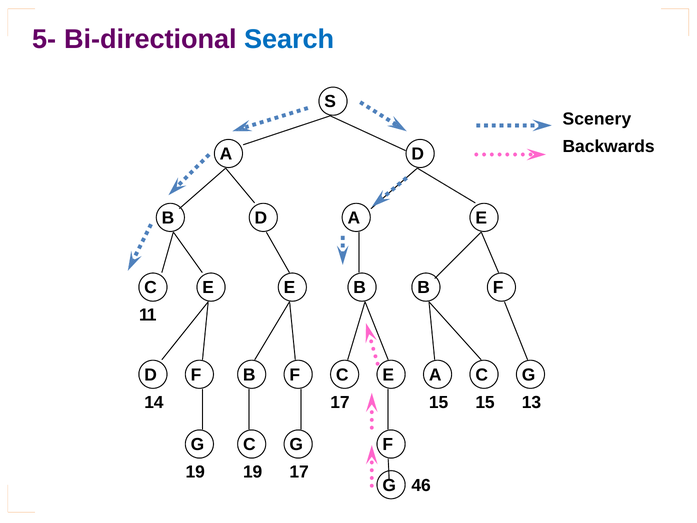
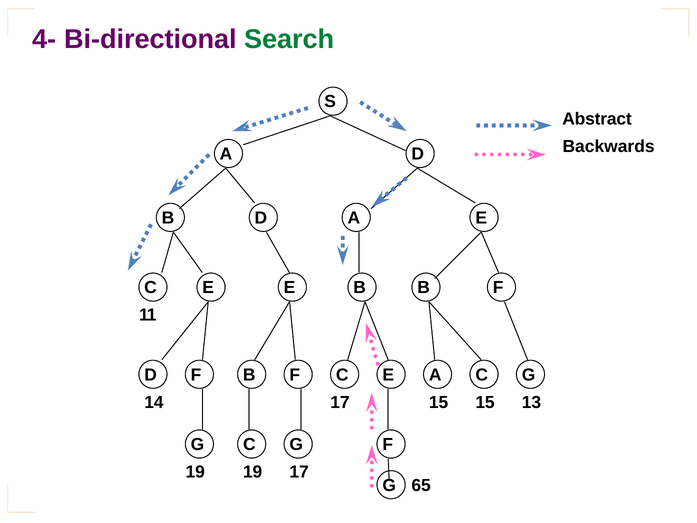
5-: 5- -> 4- (44, 39)
Search colour: blue -> green (289, 39)
Scenery: Scenery -> Abstract (597, 119)
46: 46 -> 65 (421, 485)
